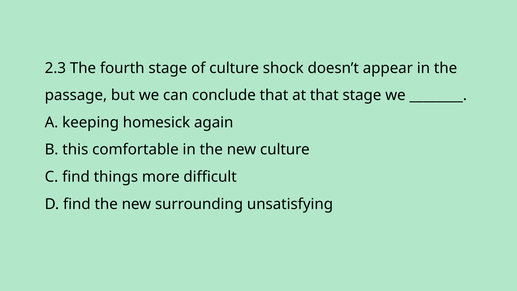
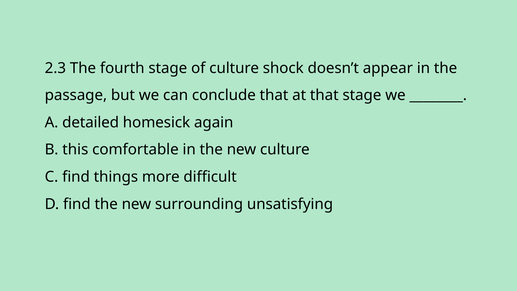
keeping: keeping -> detailed (91, 122)
